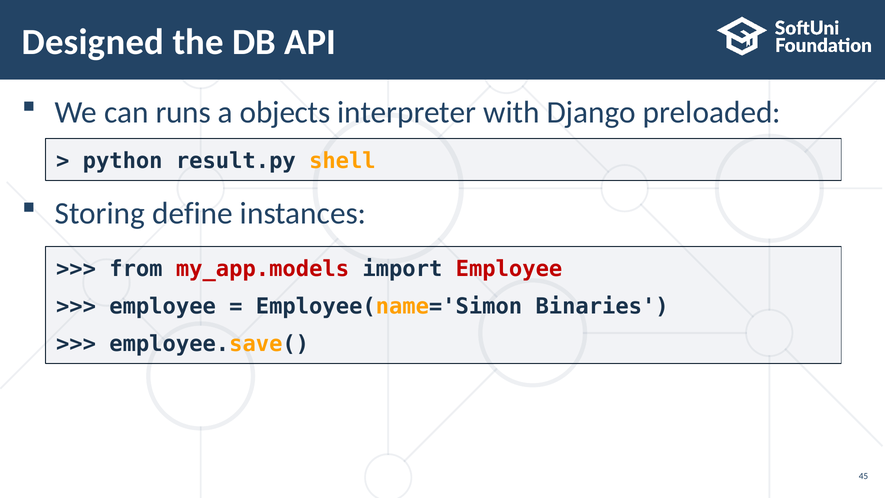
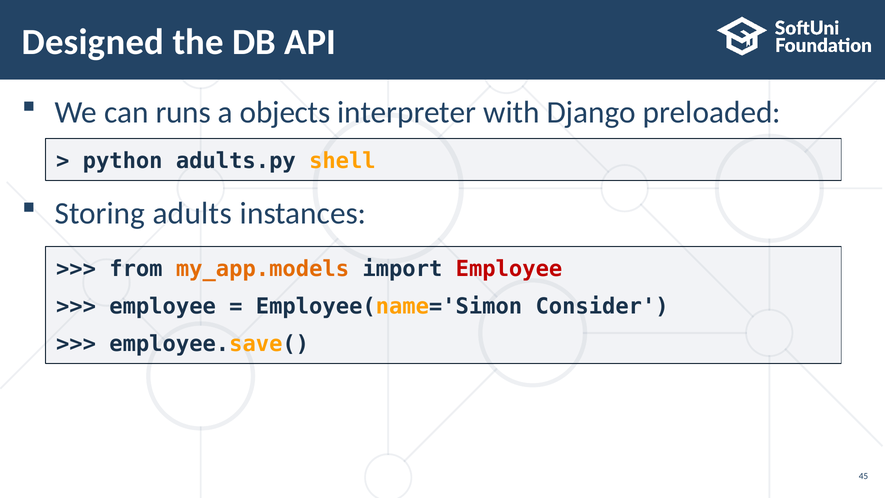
result.py: result.py -> adults.py (236, 161)
define: define -> adults (192, 213)
my_app.models colour: red -> orange (263, 269)
Binaries: Binaries -> Consider (602, 306)
